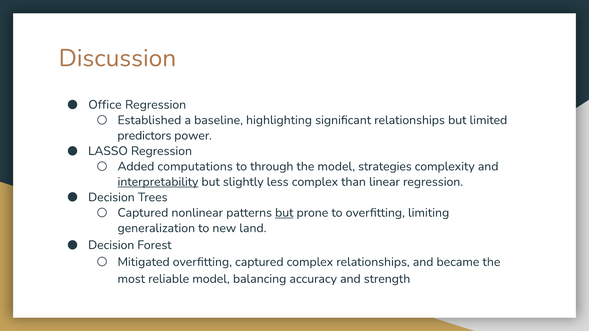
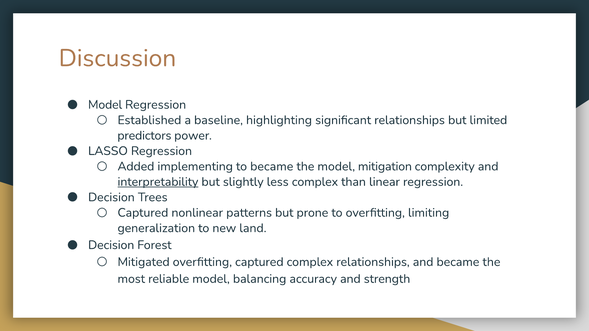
Office: Office -> Model (105, 105)
computations: computations -> implementing (195, 167)
to through: through -> became (272, 167)
strategies: strategies -> mitigation (385, 167)
but underline: present -> none (284, 213)
